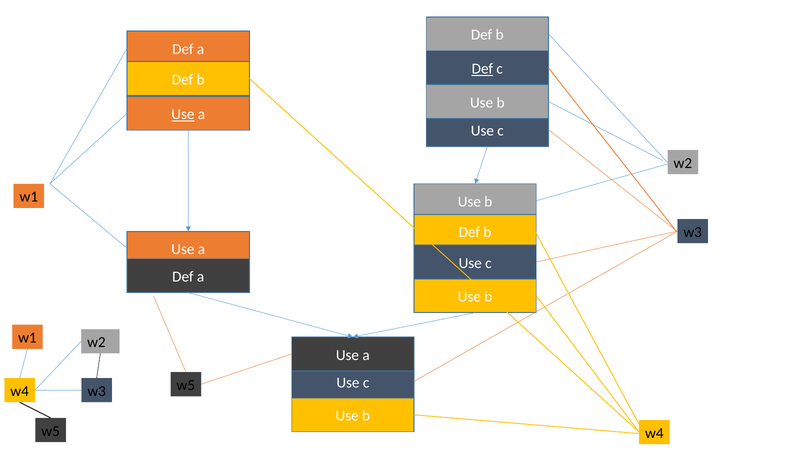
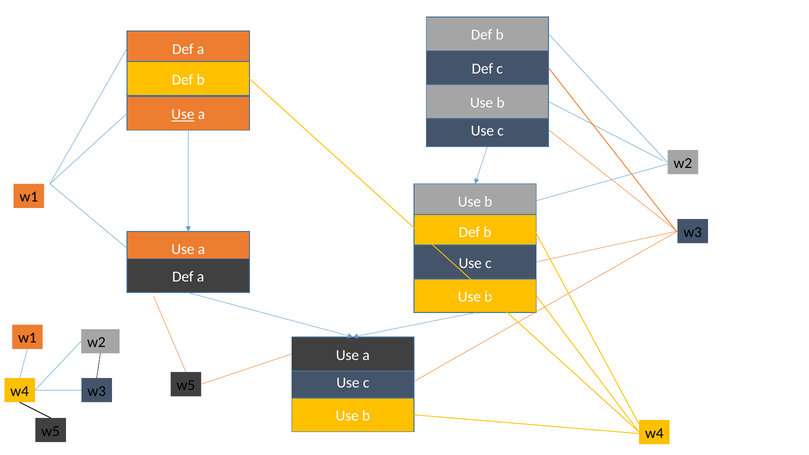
Def underline: present -> none (482, 69)
